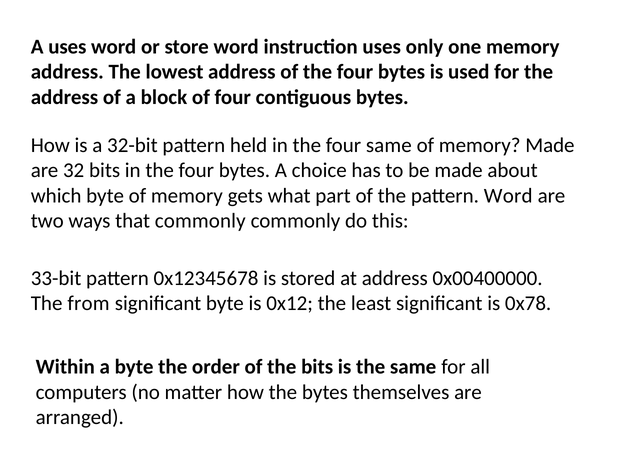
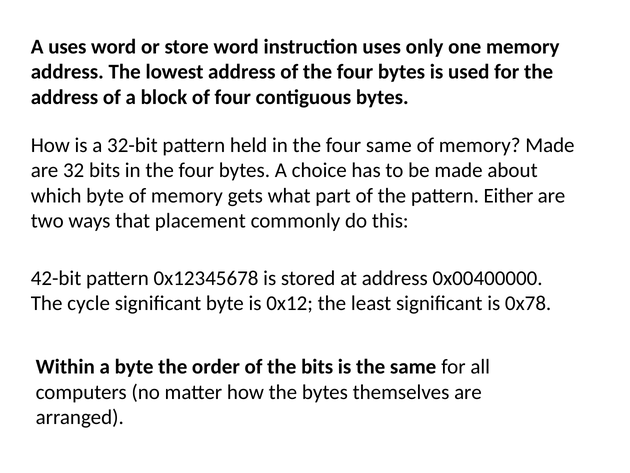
pattern Word: Word -> Either (508, 196)
that commonly: commonly -> placement (200, 221)
33-bit: 33-bit -> 42-bit (56, 278)
from: from -> cycle (89, 303)
